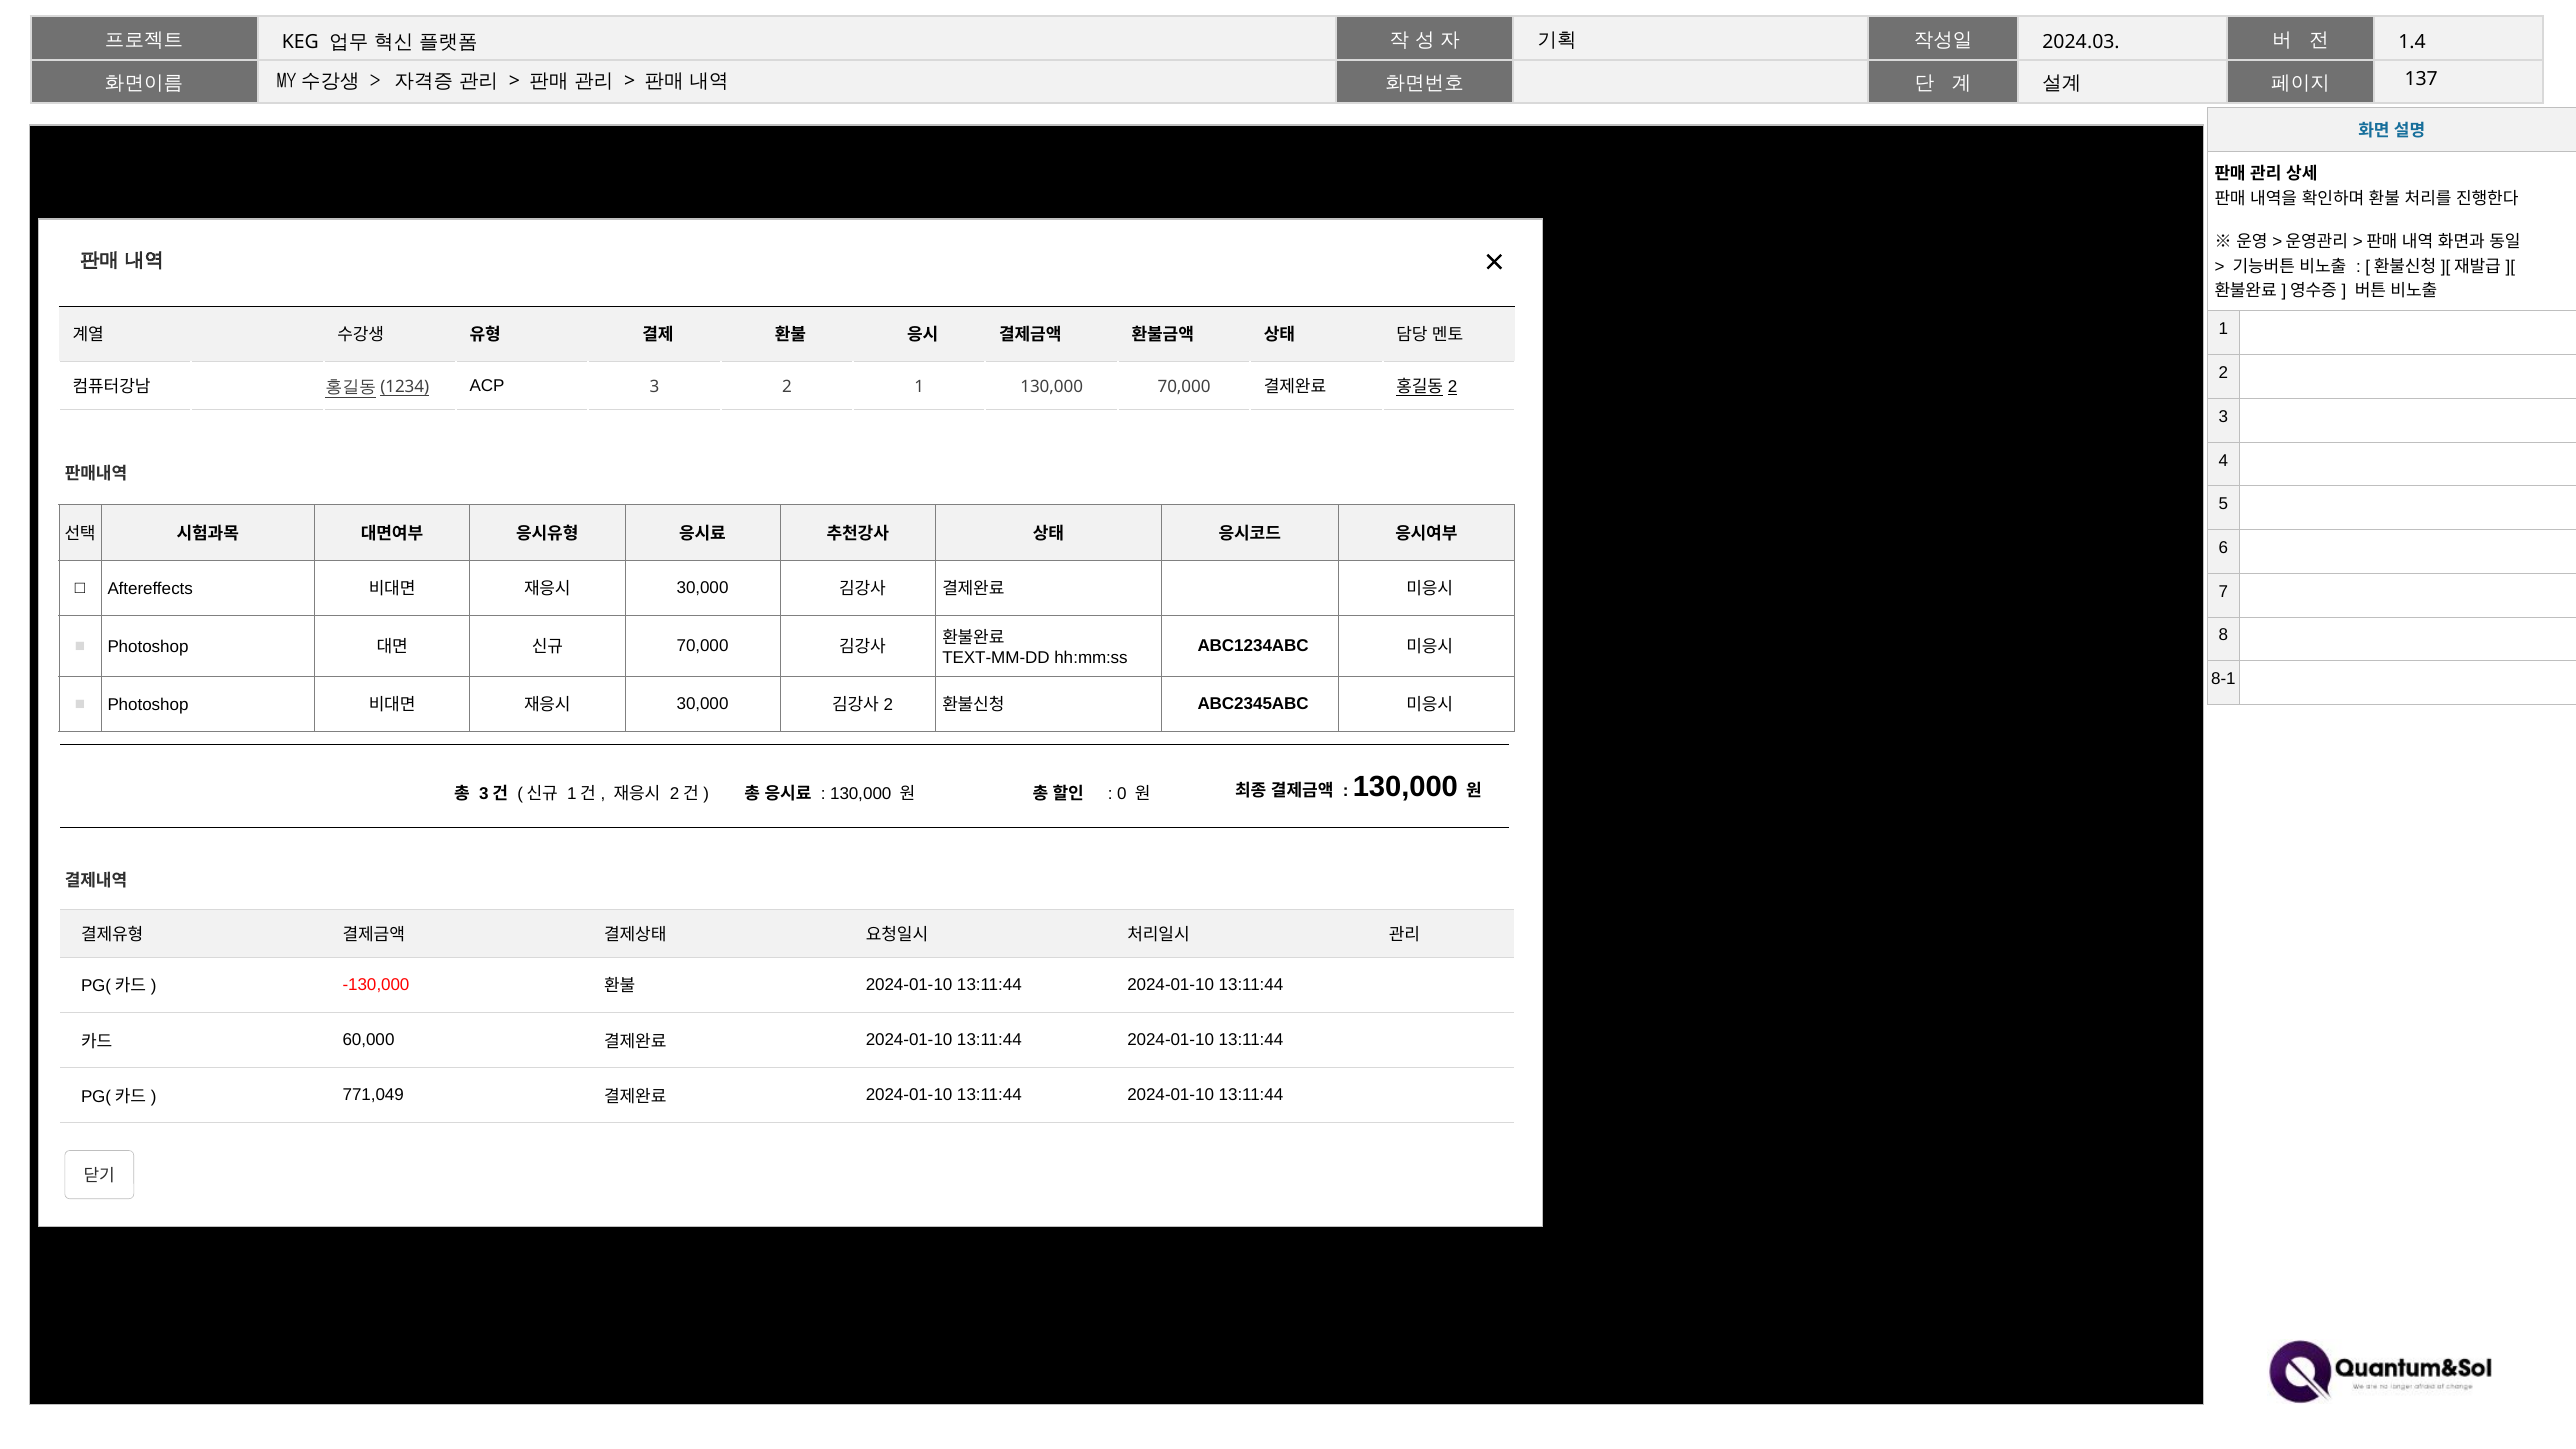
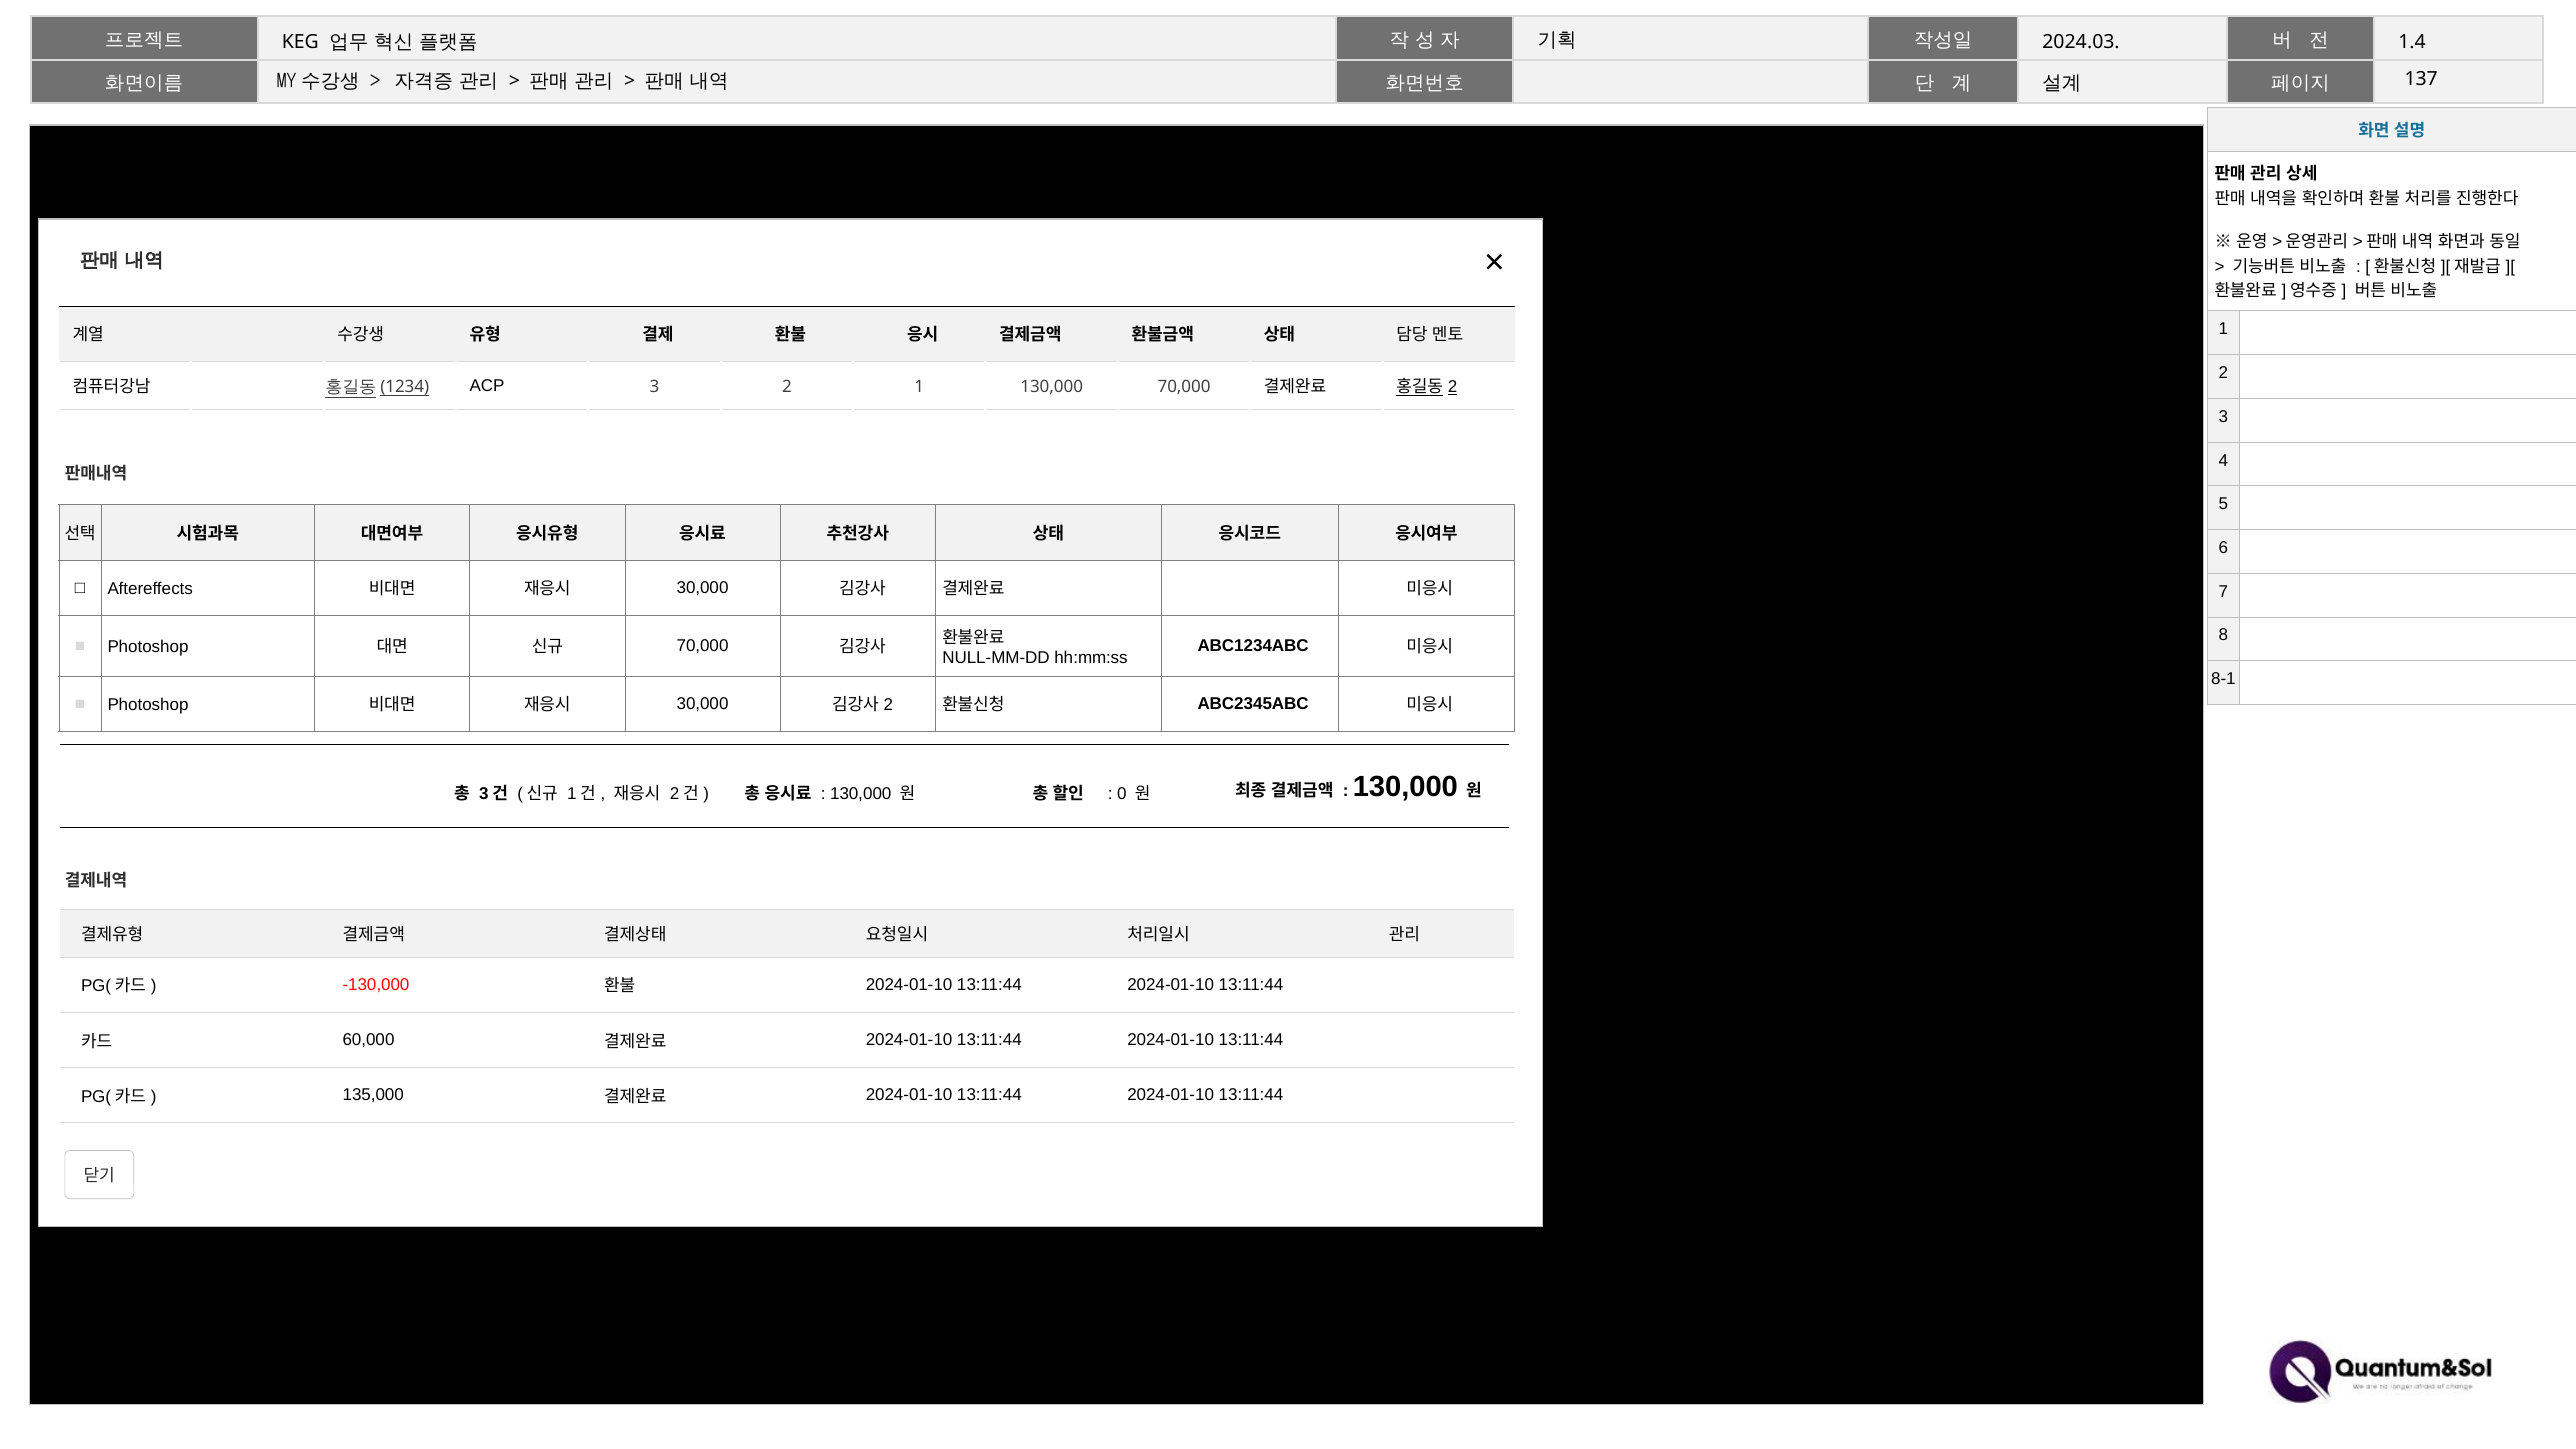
TEXT-MM-DD: TEXT-MM-DD -> NULL-MM-DD (996, 658)
771,049: 771,049 -> 135,000 (373, 1095)
